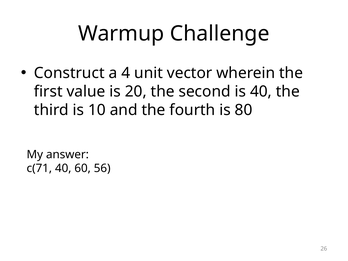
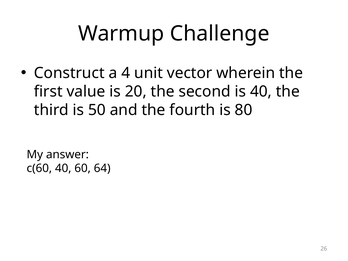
10: 10 -> 50 (97, 110)
c(71: c(71 -> c(60 (39, 168)
56: 56 -> 64 (102, 168)
